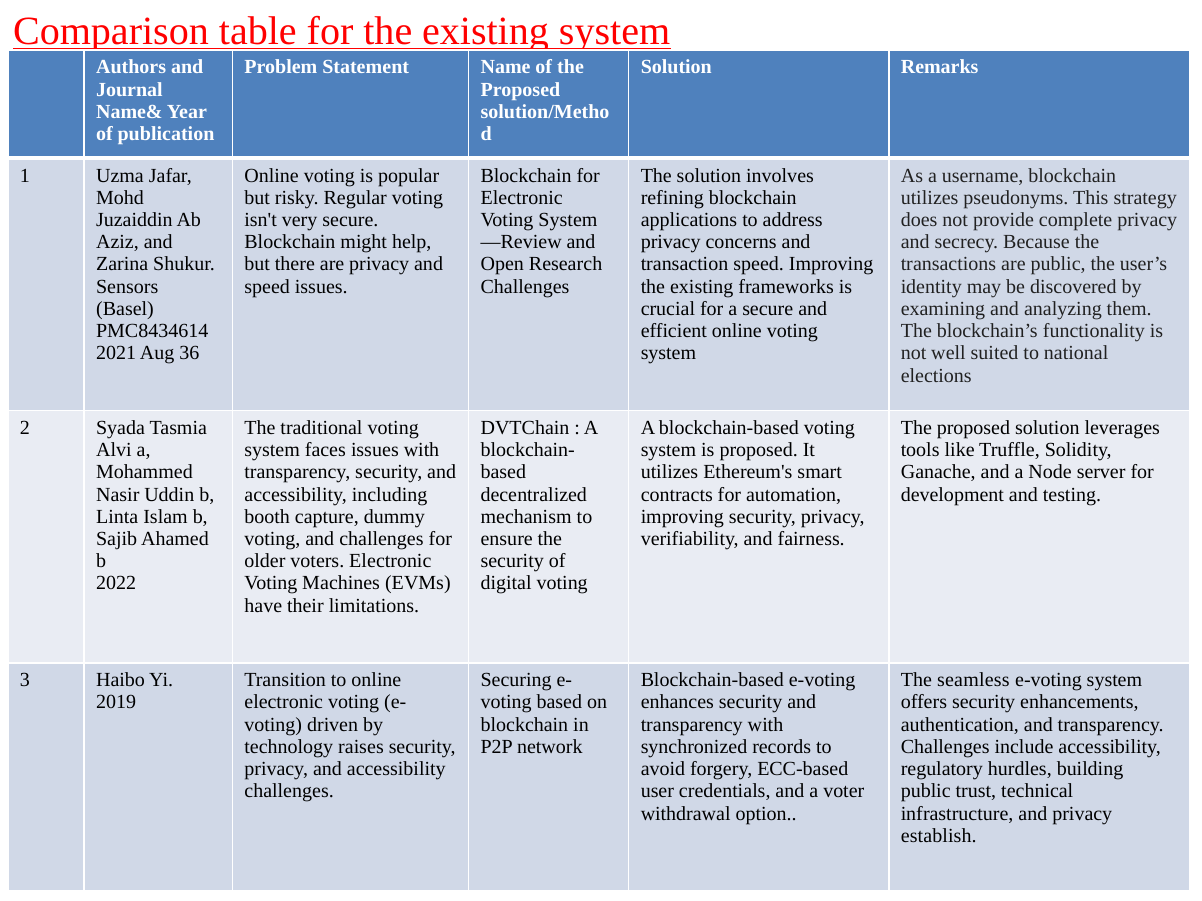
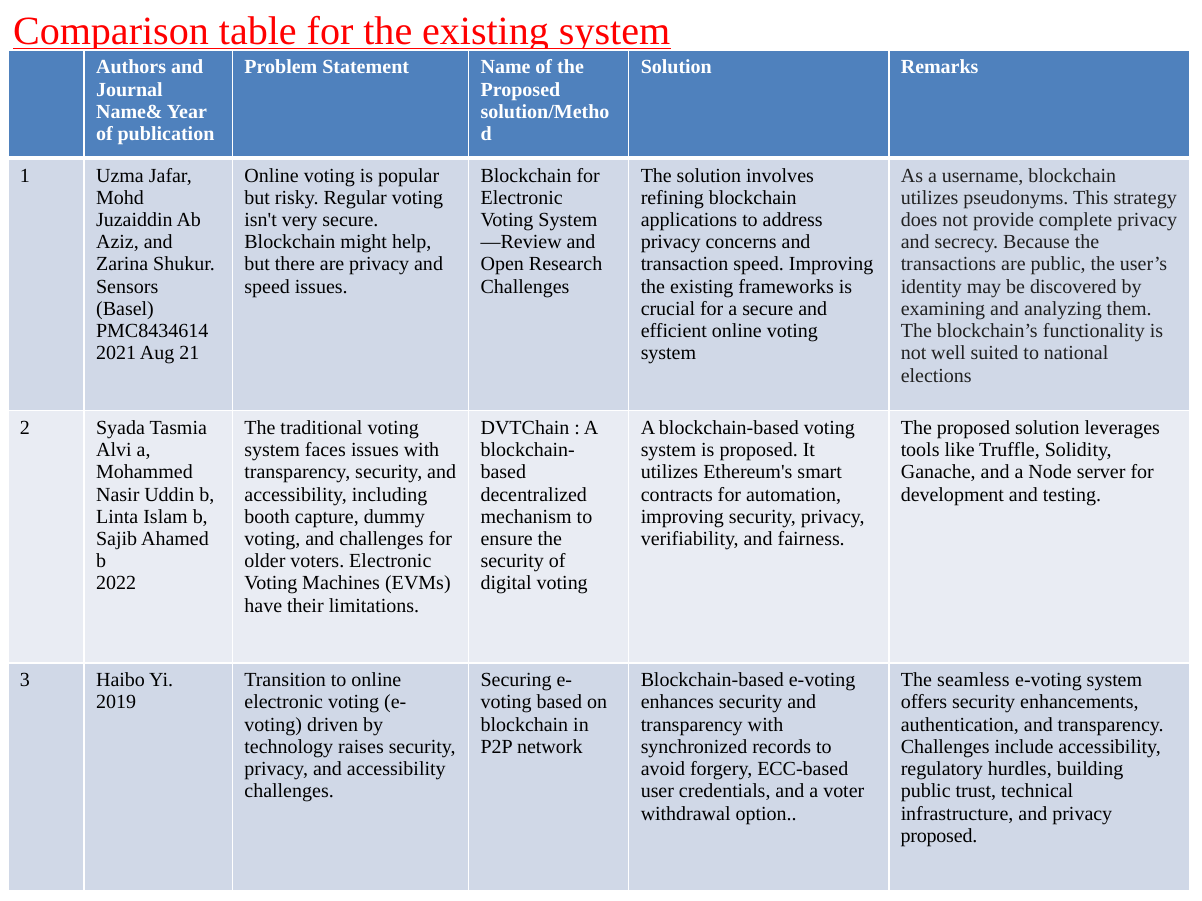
36: 36 -> 21 (189, 353)
establish: establish -> proposed (939, 836)
